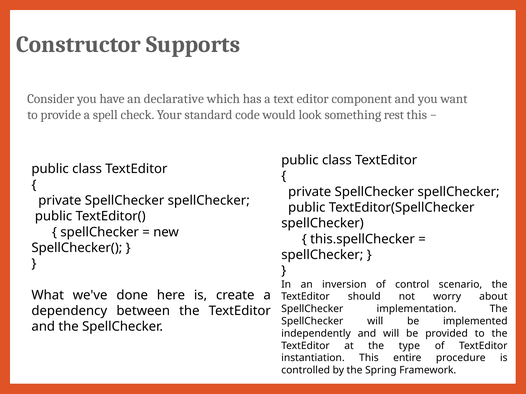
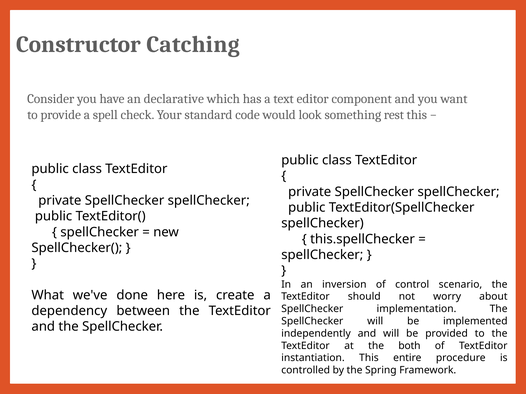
Supports: Supports -> Catching (193, 45)
type: type -> both (409, 346)
